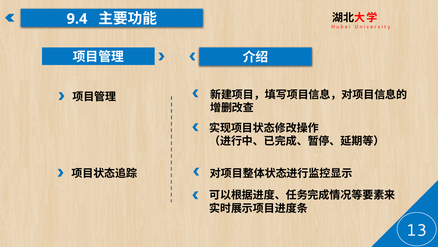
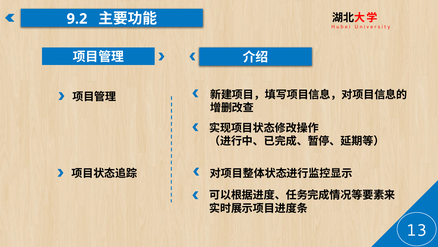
9.4: 9.4 -> 9.2 (77, 19)
